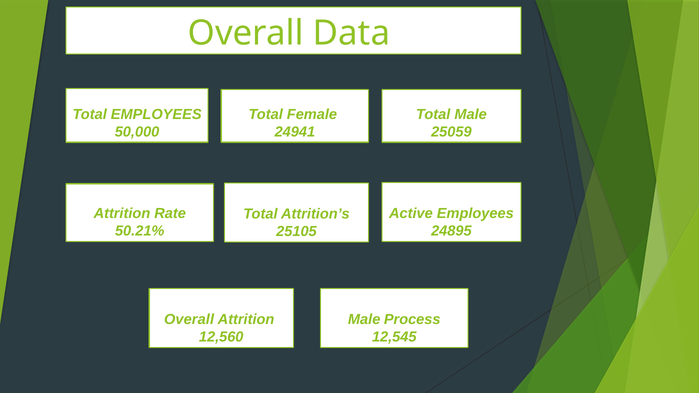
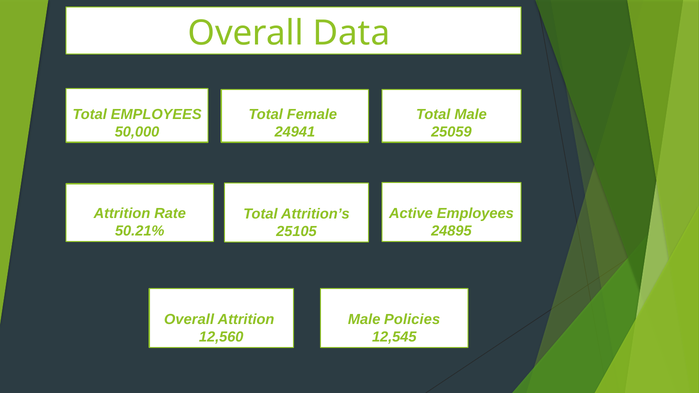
Process: Process -> Policies (412, 320)
